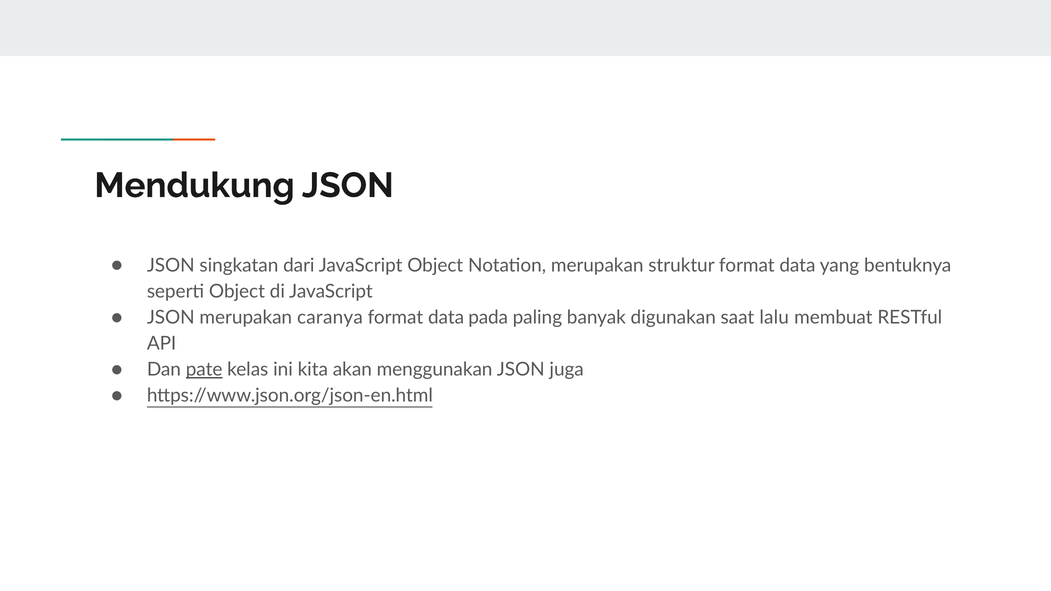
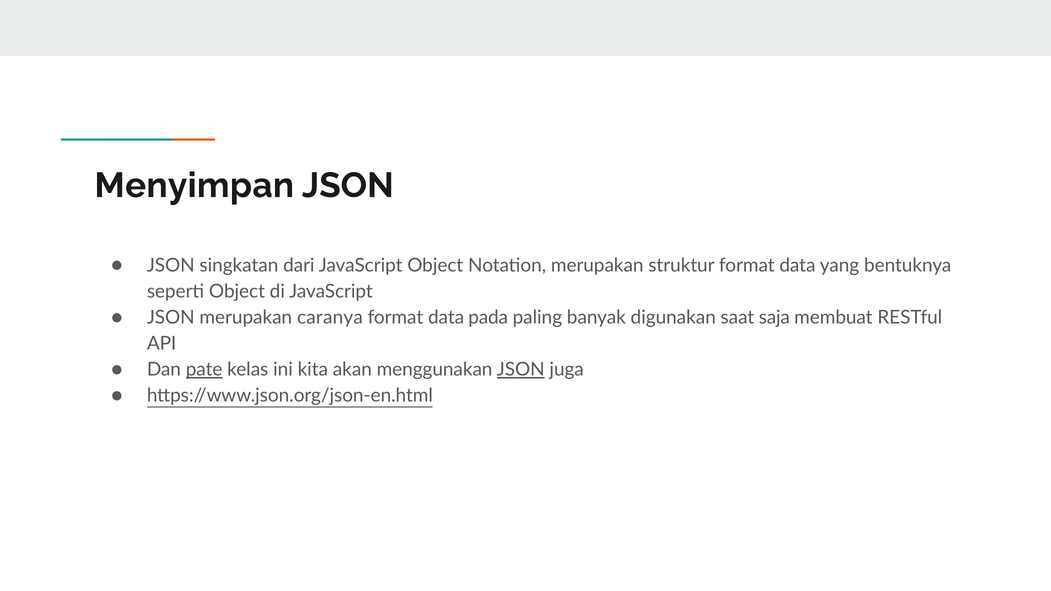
Mendukung: Mendukung -> Menyimpan (194, 186)
lalu: lalu -> saja (774, 318)
JSON underline: none -> present (521, 370)
